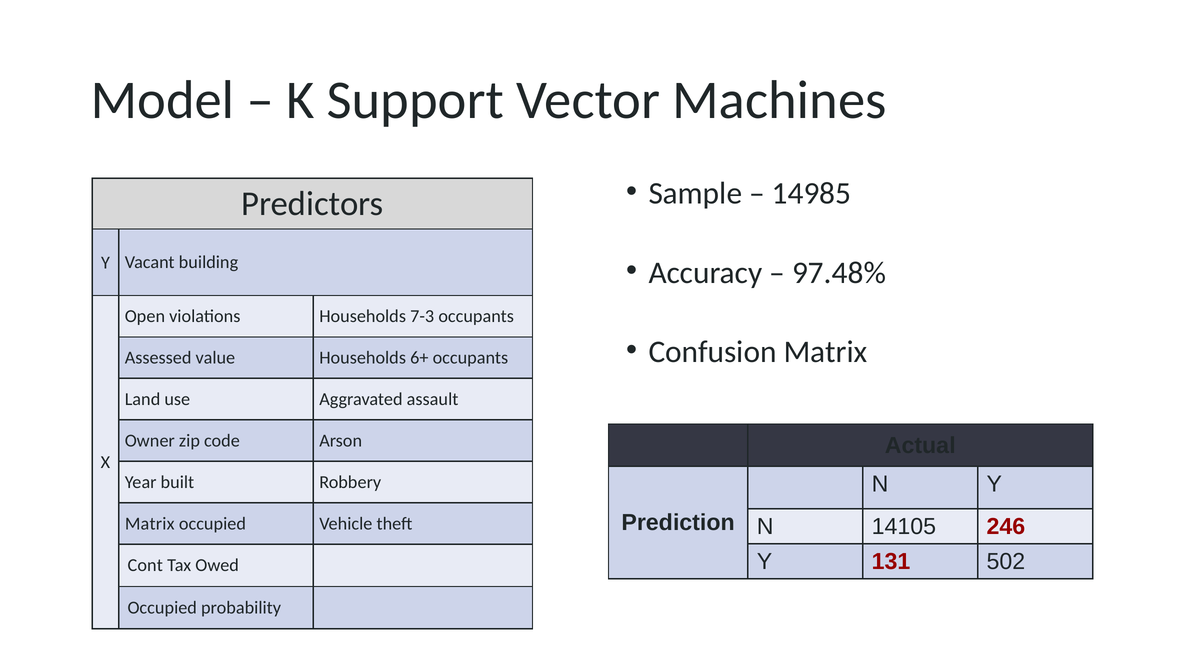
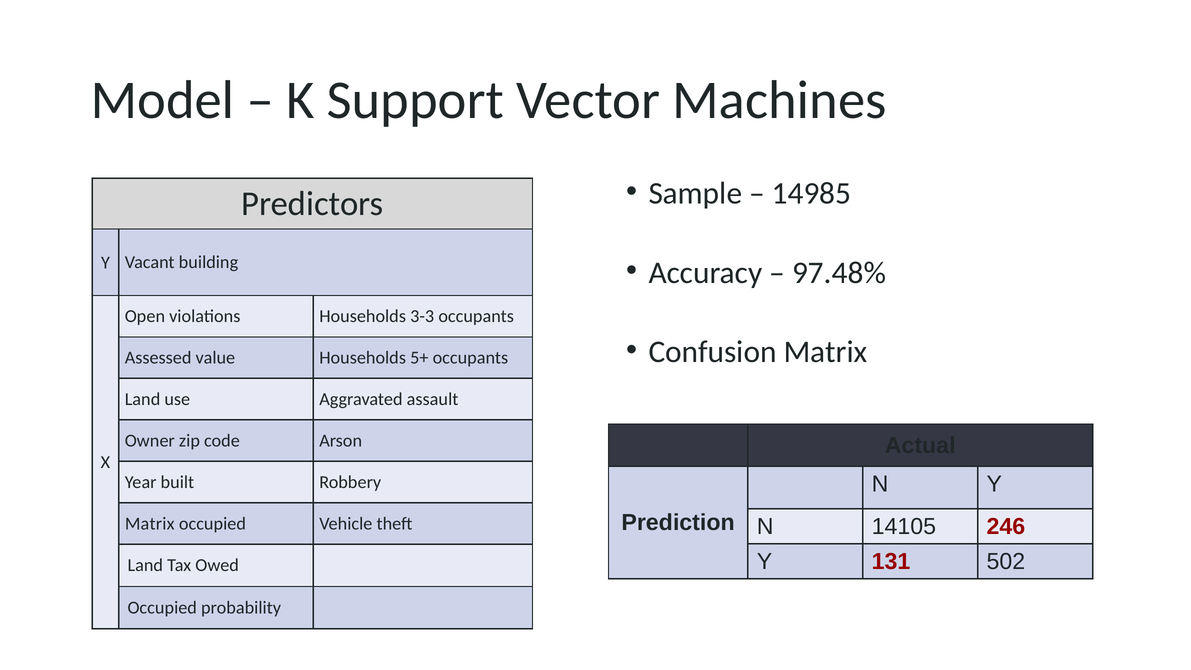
7-3: 7-3 -> 3-3 (422, 316)
6+: 6+ -> 5+ (419, 358)
Cont: Cont -> Land (145, 565)
